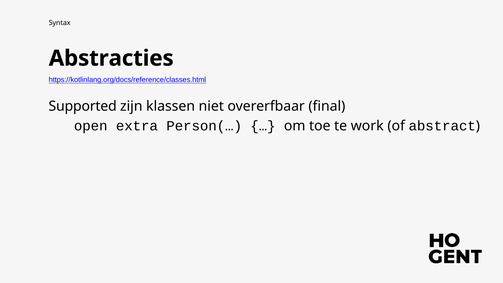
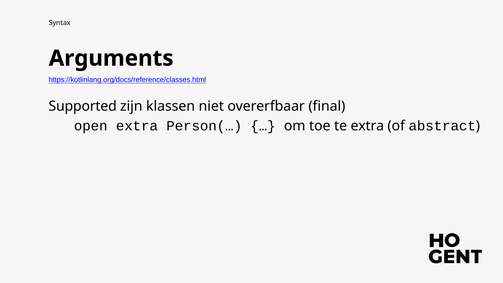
Abstracties: Abstracties -> Arguments (111, 58)
te work: work -> extra (367, 126)
